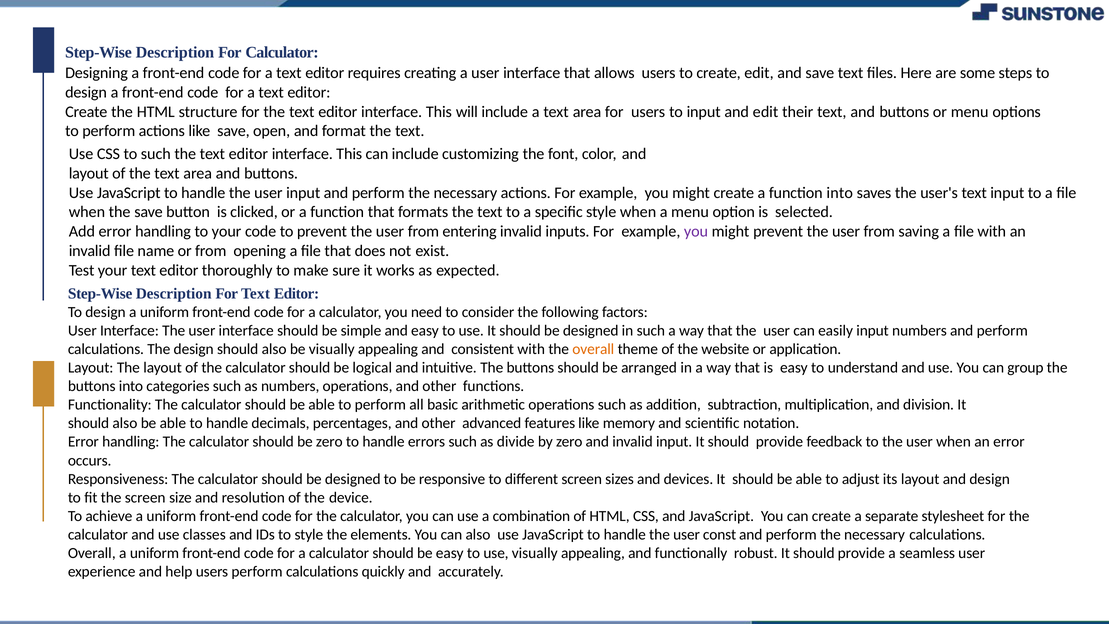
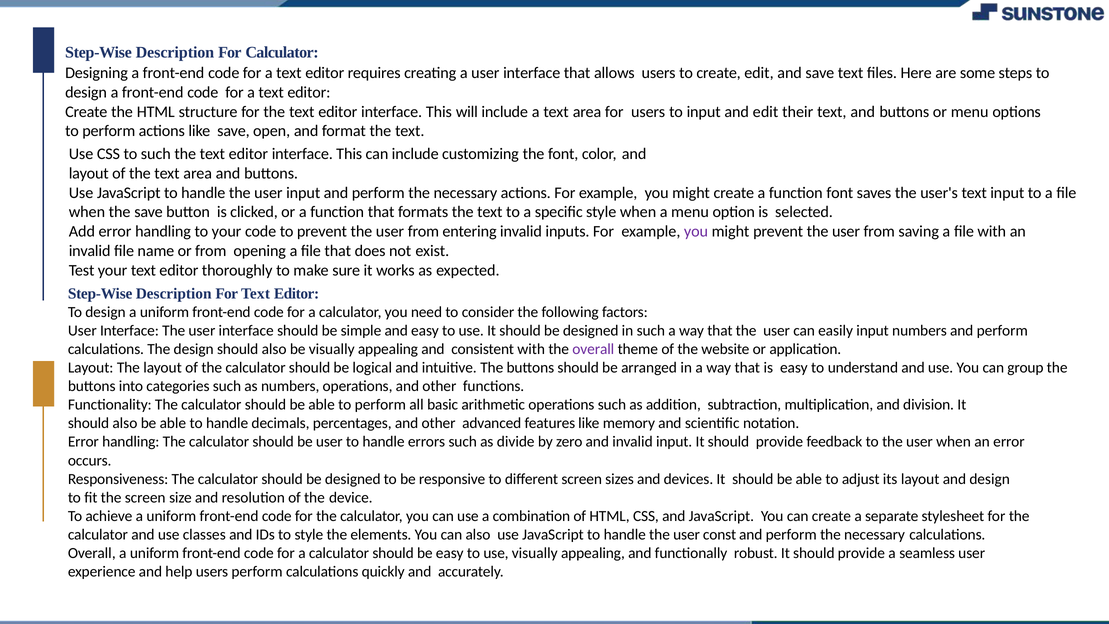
function into: into -> font (840, 193)
overall colour: orange -> purple (593, 349)
be zero: zero -> user (329, 442)
